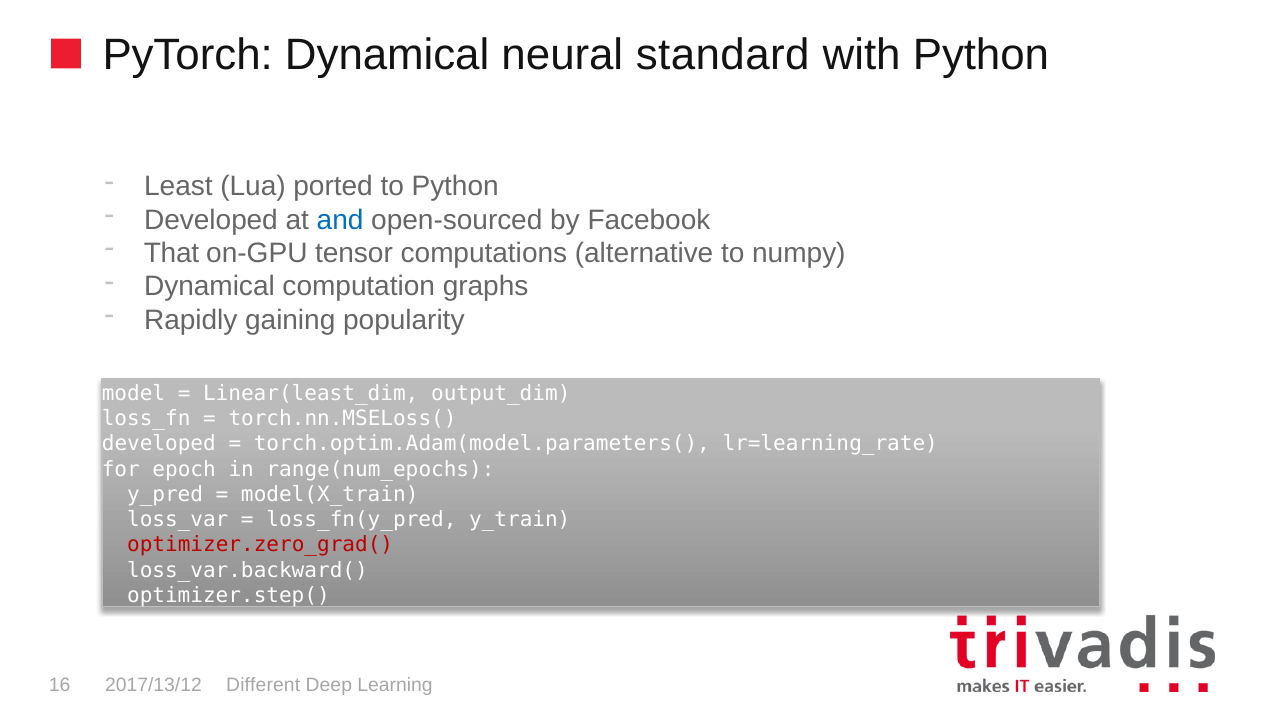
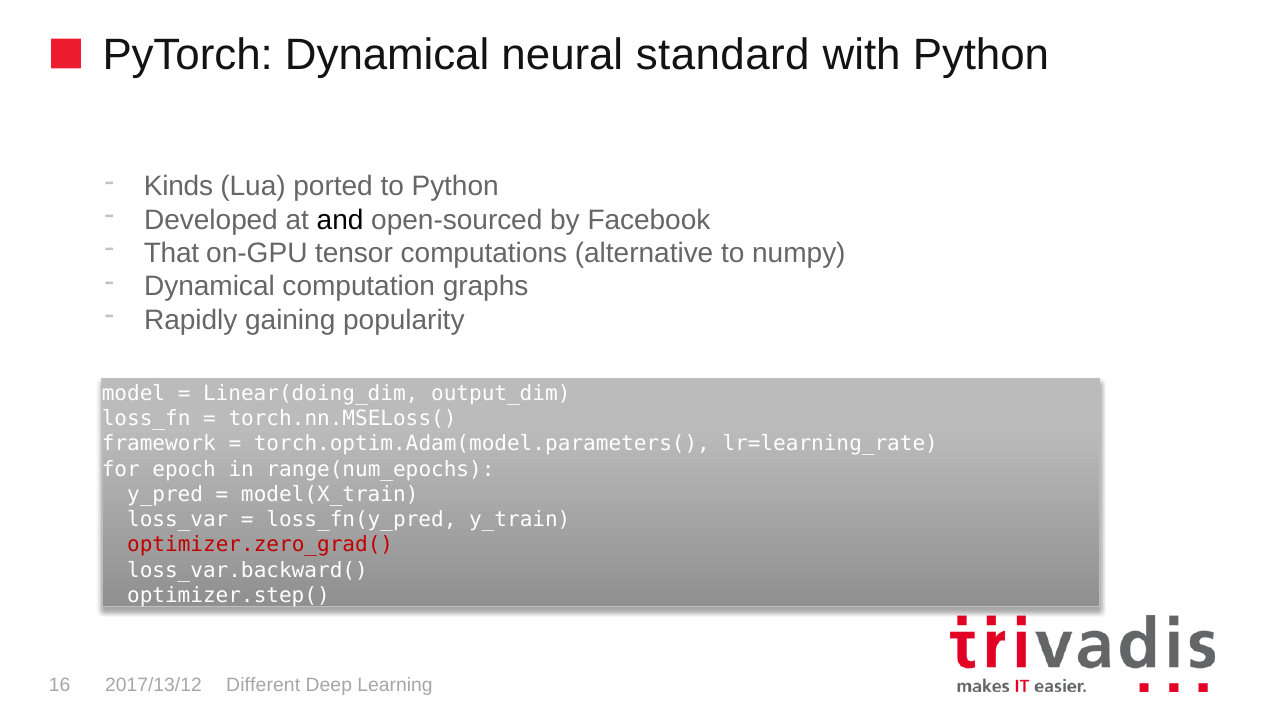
Least: Least -> Kinds (179, 186)
and colour: blue -> black (340, 220)
Linear(least_dim: Linear(least_dim -> Linear(doing_dim (311, 393)
developed: developed -> framework (159, 444)
